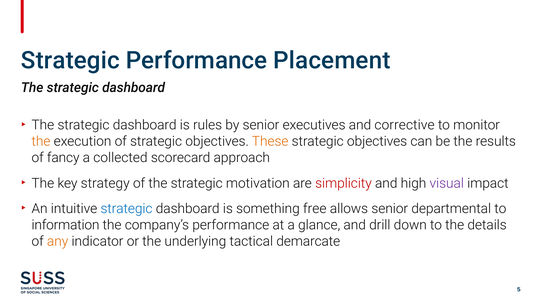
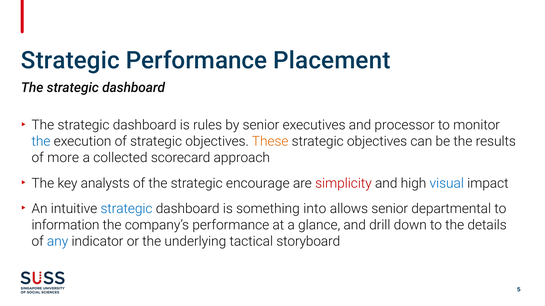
corrective: corrective -> processor (405, 125)
the colour: orange -> blue (41, 142)
fancy: fancy -> more (63, 158)
strategy: strategy -> analysts (105, 184)
motivation: motivation -> encourage (258, 184)
visual colour: purple -> blue (447, 184)
free: free -> into (315, 209)
any colour: orange -> blue (58, 242)
demarcate: demarcate -> storyboard (308, 242)
